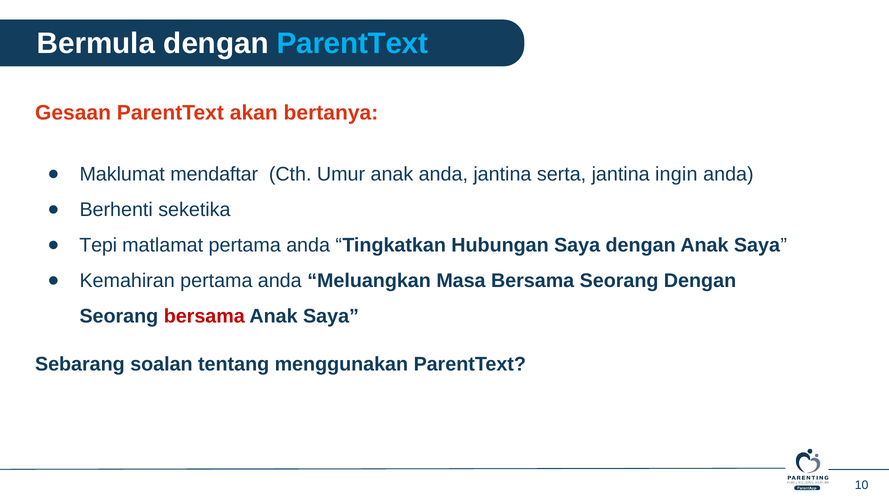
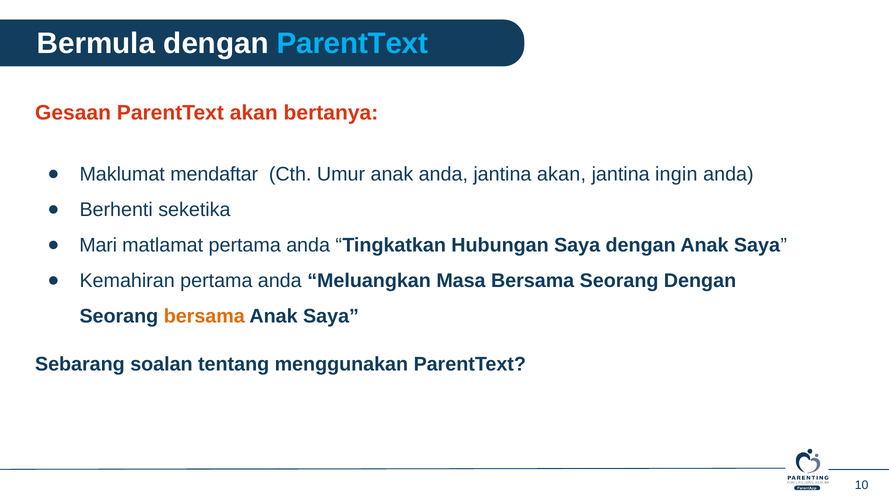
jantina serta: serta -> akan (561, 174)
Tepi: Tepi -> Mari (98, 245)
bersama colour: red -> orange (204, 317)
